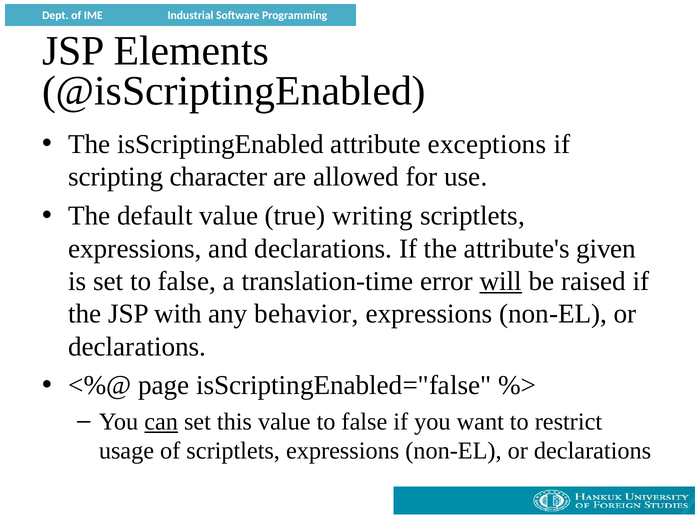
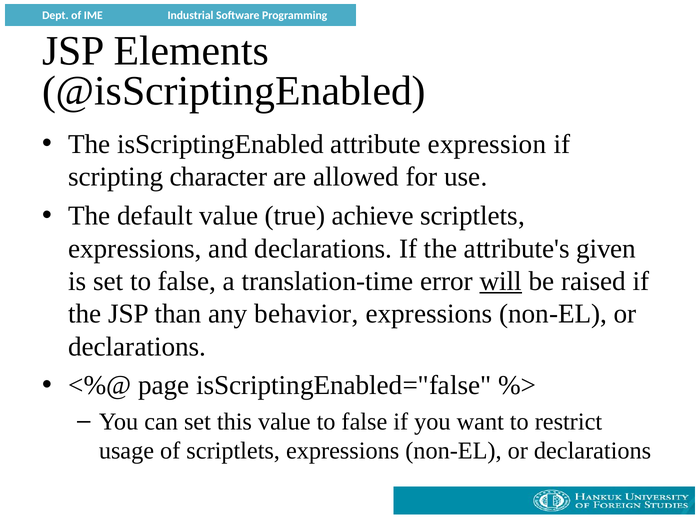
exceptions: exceptions -> expression (487, 144)
writing: writing -> achieve (373, 216)
with: with -> than (178, 314)
can underline: present -> none (161, 422)
